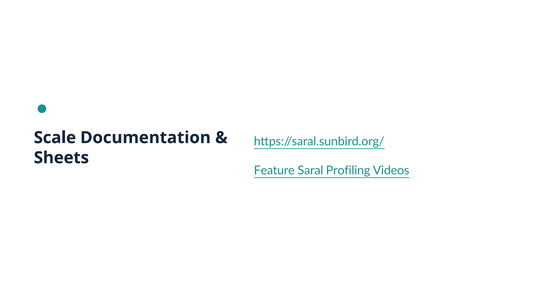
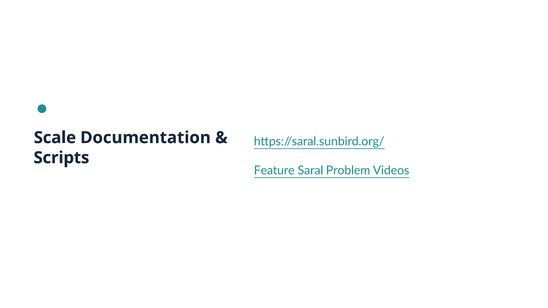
Sheets: Sheets -> Scripts (61, 158)
Profiling: Profiling -> Problem (348, 171)
